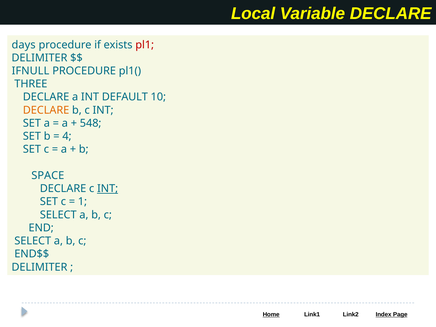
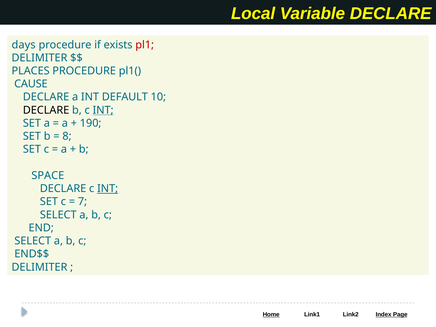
IFNULL: IFNULL -> PLACES (31, 71)
THREE: THREE -> CAUSE (31, 84)
DECLARE colour: orange -> black (46, 110)
INT underline: none -> present (103, 110)
548: 548 -> 190 (91, 123)
4: 4 -> 8 (67, 136)
1: 1 -> 7 (82, 202)
